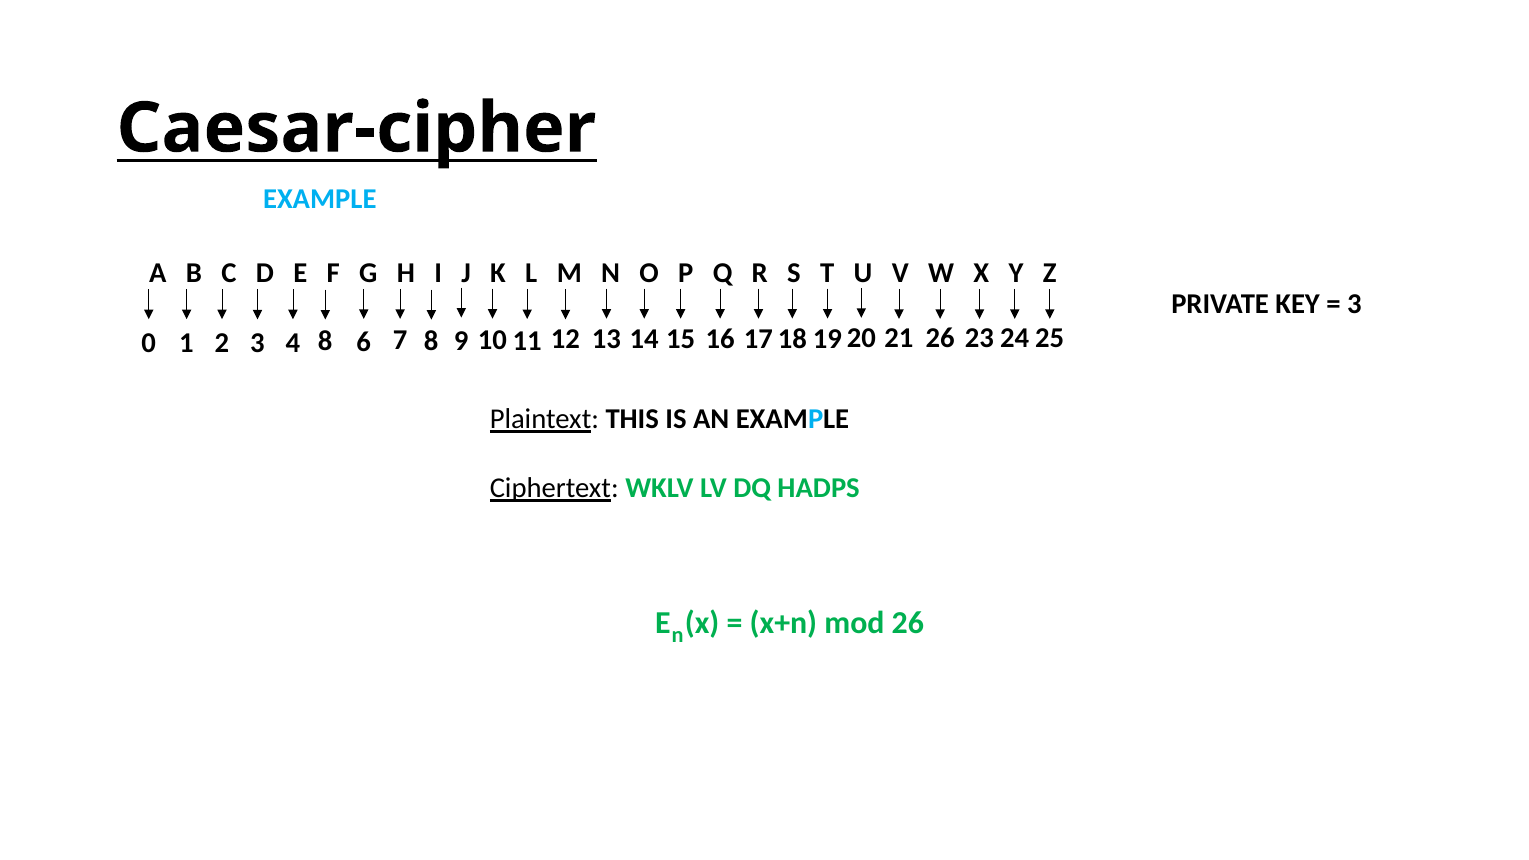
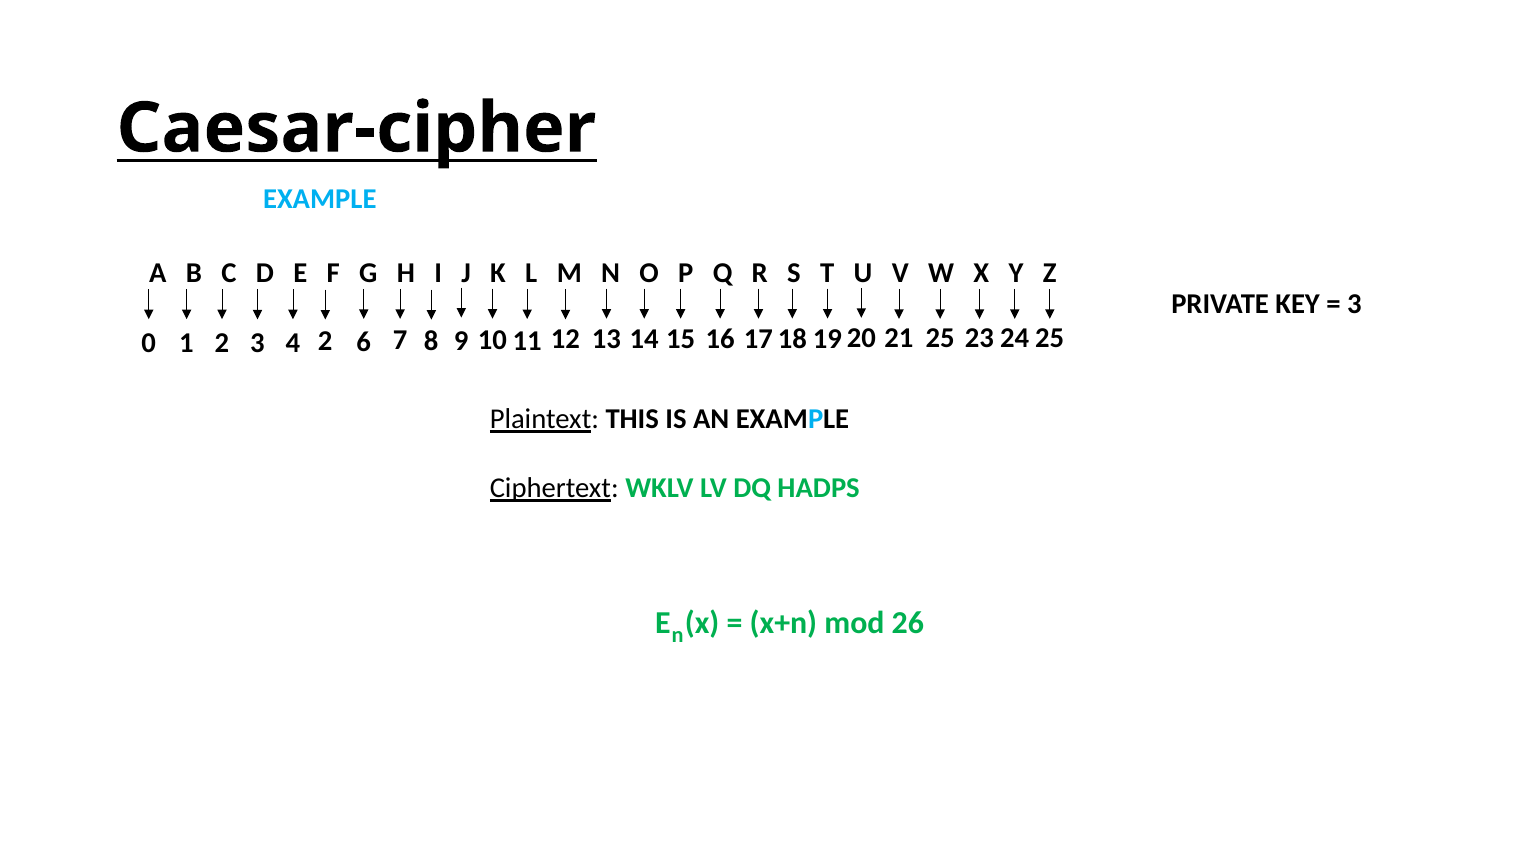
4 8: 8 -> 2 (325, 341)
21 26: 26 -> 25 (940, 338)
